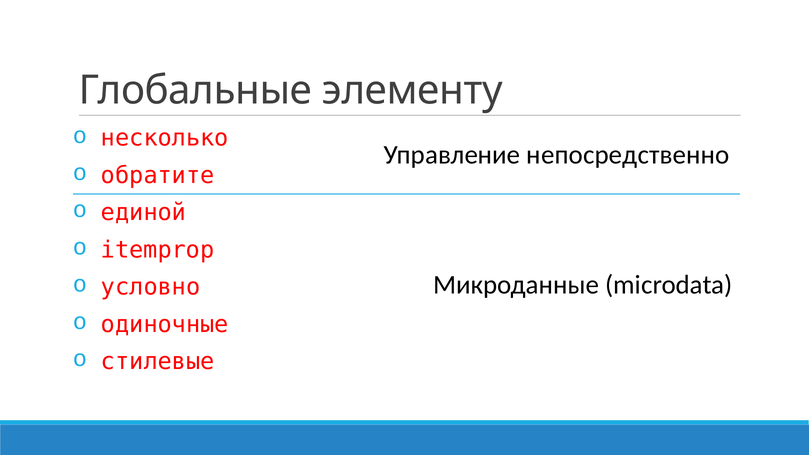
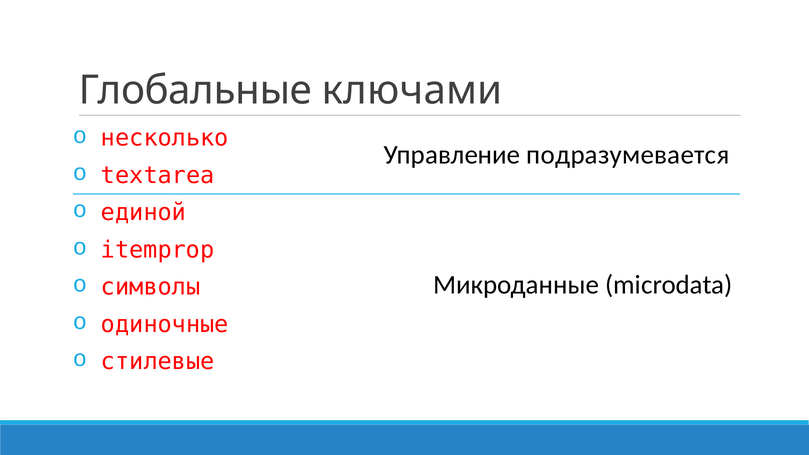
элементу: элементу -> ключами (412, 91)
непосредственно: непосредственно -> подразумевается (628, 155)
обратите: обратите -> textarea (158, 175)
условно: условно -> символы (151, 287)
